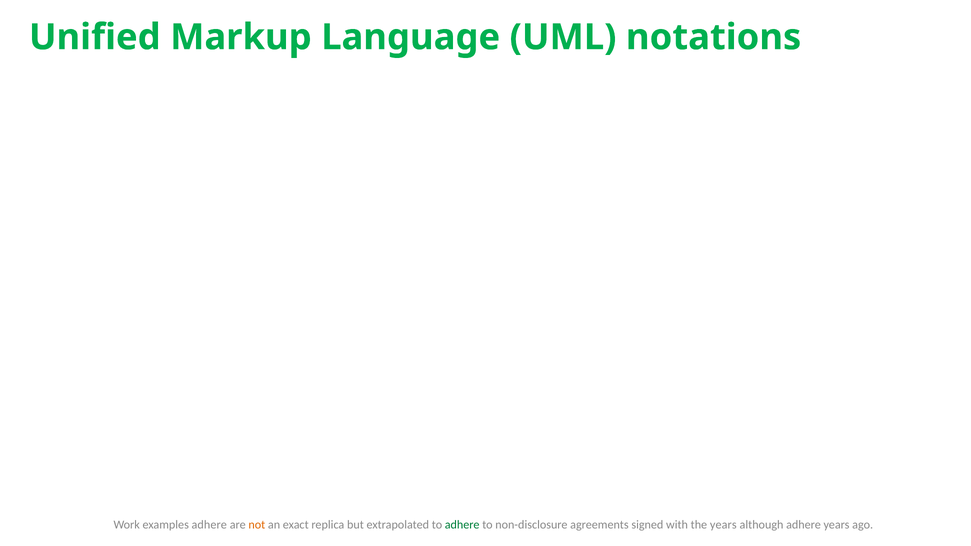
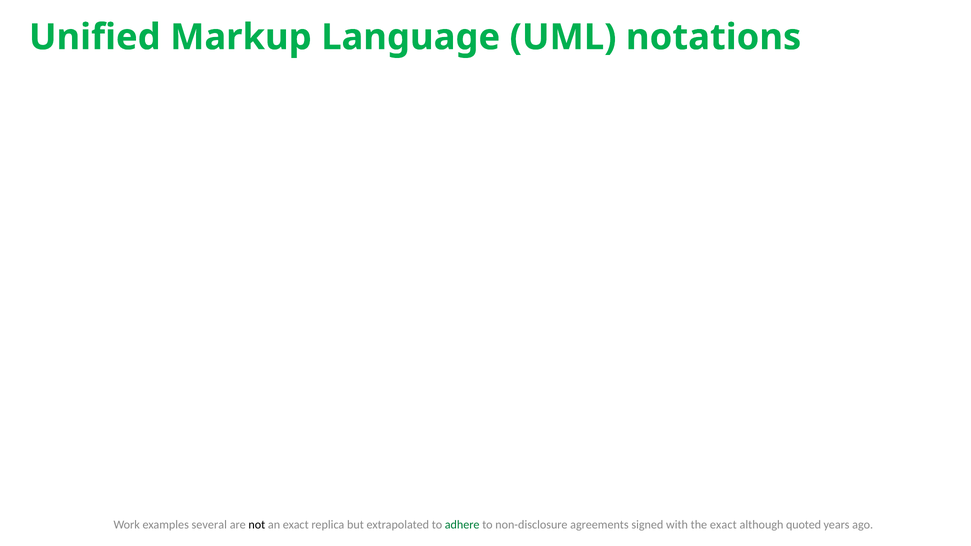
examples adhere: adhere -> several (209, 525)
not colour: orange -> black (257, 525)
the years: years -> exact (723, 525)
although adhere: adhere -> quoted (804, 525)
